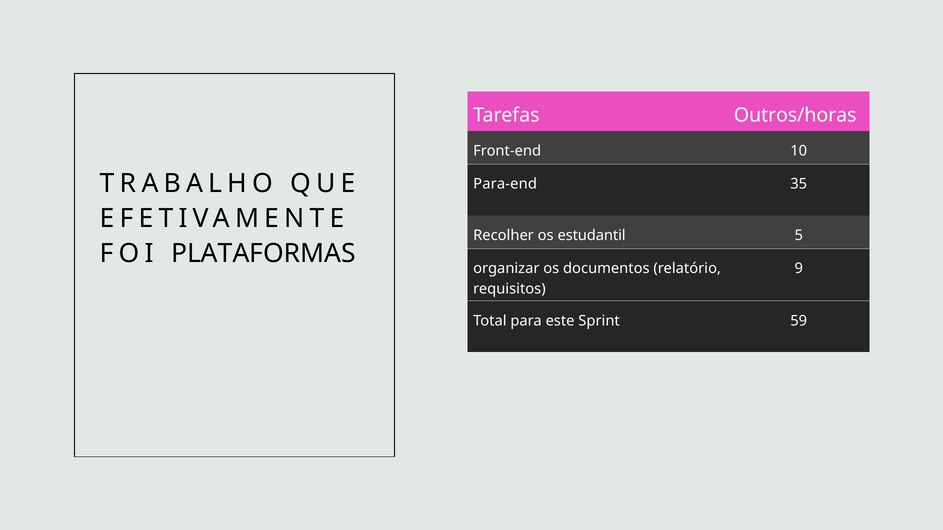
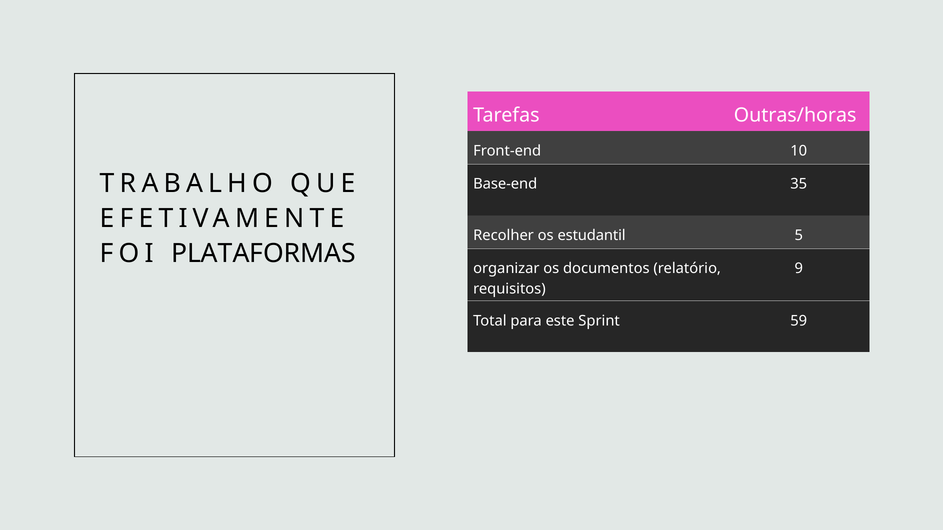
Outros/horas: Outros/horas -> Outras/horas (795, 116)
Para-end: Para-end -> Base-end (505, 184)
